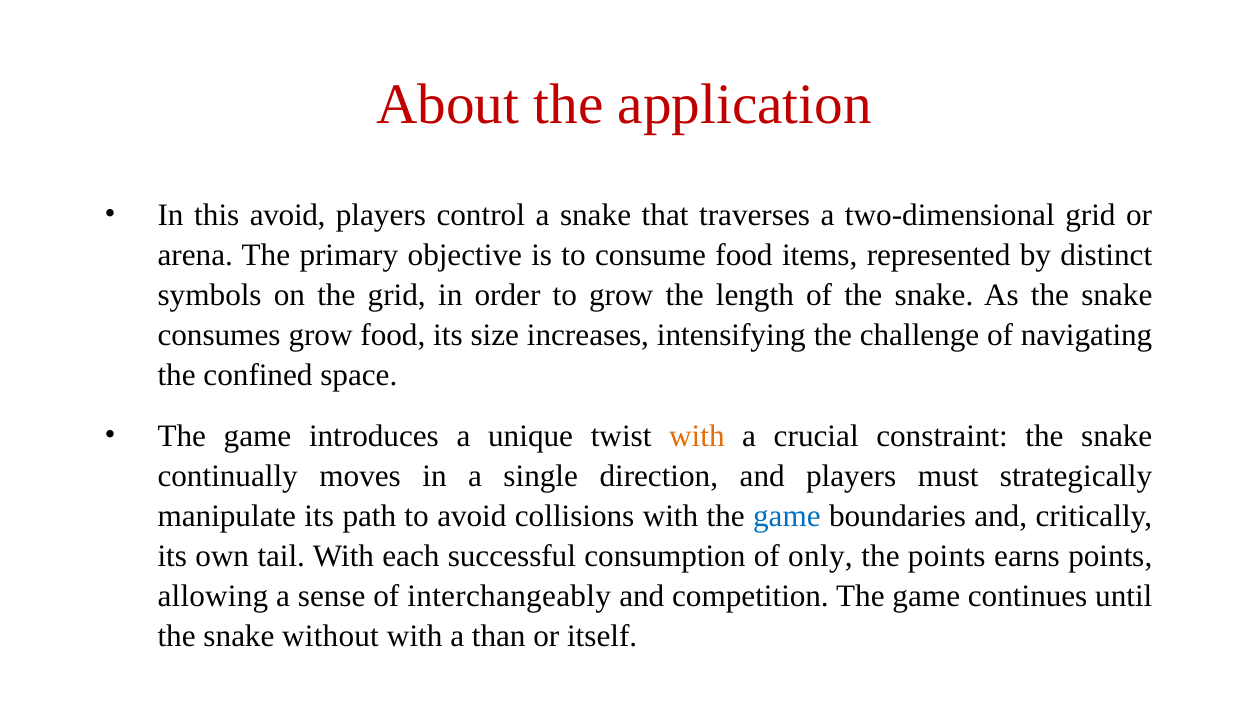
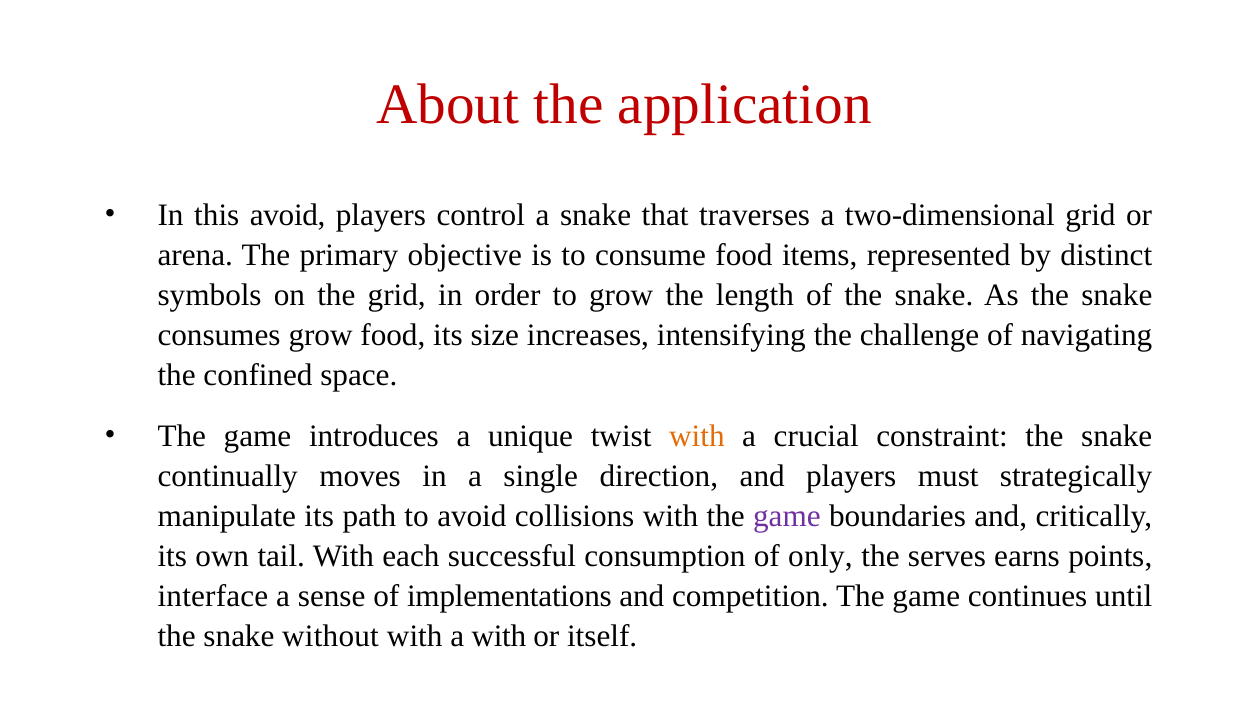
game colour: blue -> purple (787, 517)
the points: points -> serves (947, 557)
allowing: allowing -> interface (213, 597)
interchangeably: interchangeably -> implementations (509, 597)
a than: than -> with (499, 637)
